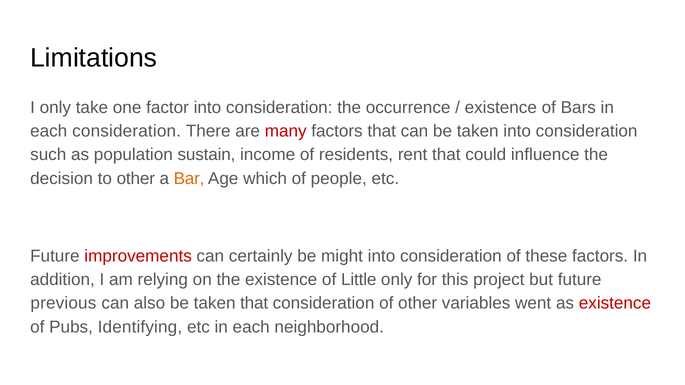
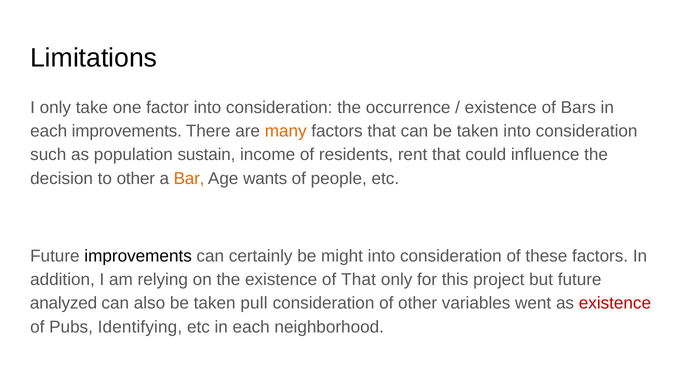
each consideration: consideration -> improvements (127, 131)
many colour: red -> orange (286, 131)
which: which -> wants (265, 179)
improvements colour: red -> black (138, 256)
of Little: Little -> That (359, 280)
previous: previous -> analyzed (64, 304)
taken that: that -> pull (254, 304)
